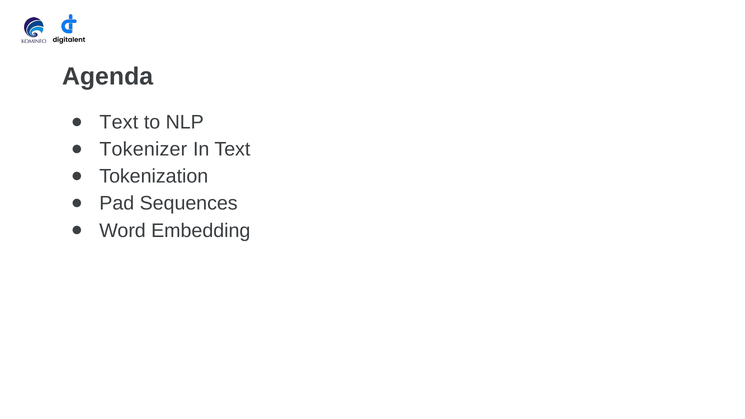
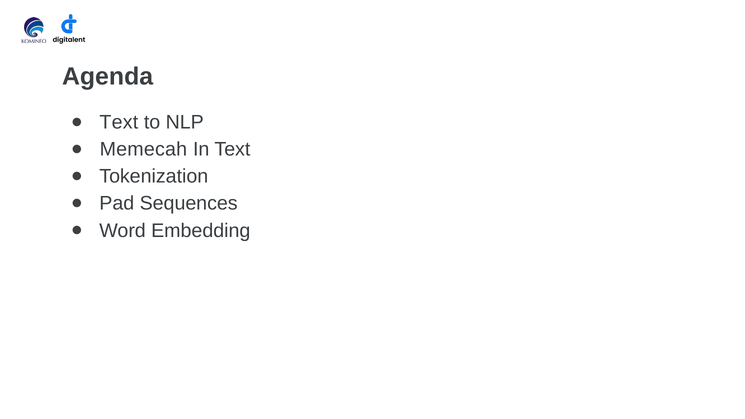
Tokenizer: Tokenizer -> Memecah (143, 149)
